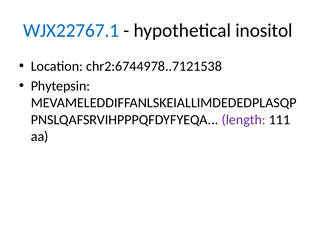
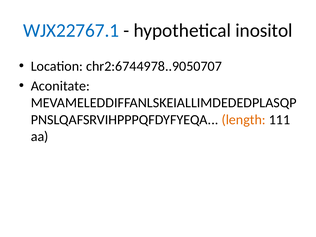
chr2:6744978..7121538: chr2:6744978..7121538 -> chr2:6744978..9050707 (154, 66)
Phytepsin: Phytepsin -> Aconitate (60, 86)
length colour: purple -> orange (244, 120)
